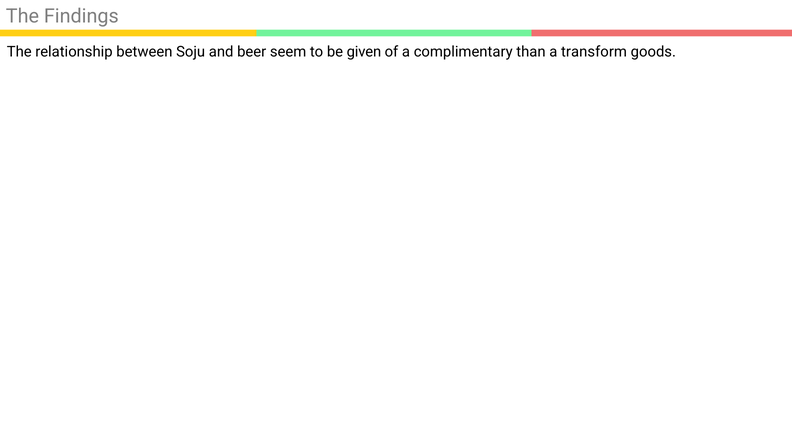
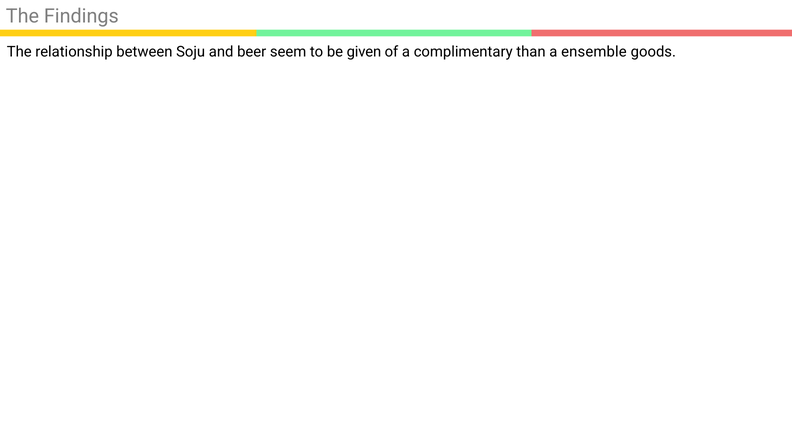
transform: transform -> ensemble (594, 52)
